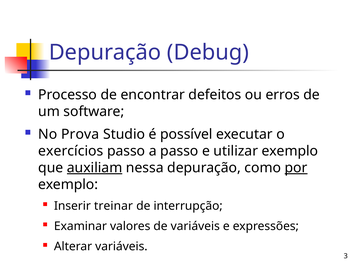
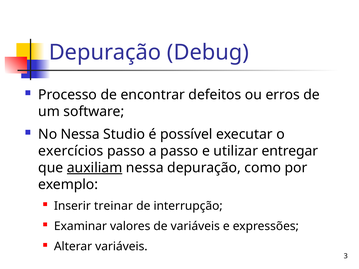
No Prova: Prova -> Nessa (80, 134)
utilizar exemplo: exemplo -> entregar (290, 151)
por underline: present -> none (296, 168)
